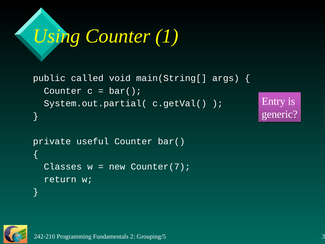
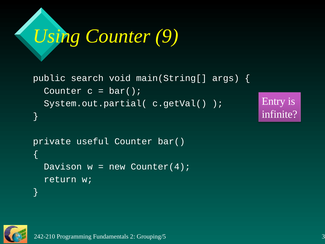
1: 1 -> 9 (167, 36)
called: called -> search (87, 78)
generic: generic -> infinite (280, 114)
Classes: Classes -> Davison (63, 167)
Counter(7: Counter(7 -> Counter(4 (161, 167)
